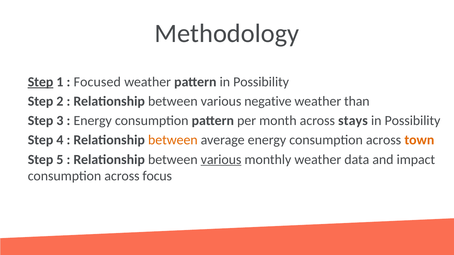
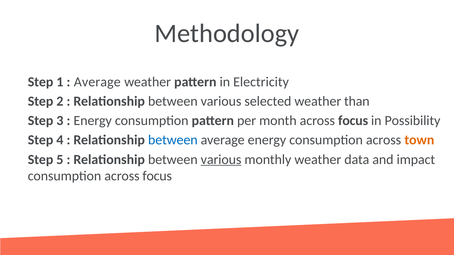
Step underline: present -> none (41, 82)
Focused: Focused -> Average (97, 82)
pattern in Possibility: Possibility -> Electricity (261, 82)
negative: negative -> selected (268, 101)
month across stays: stays -> focus (353, 121)
between colour: orange -> blue (173, 140)
